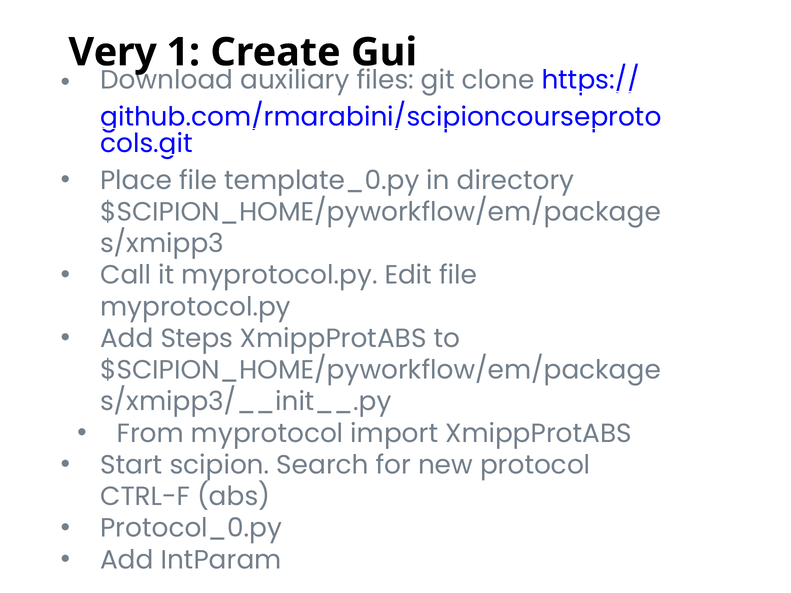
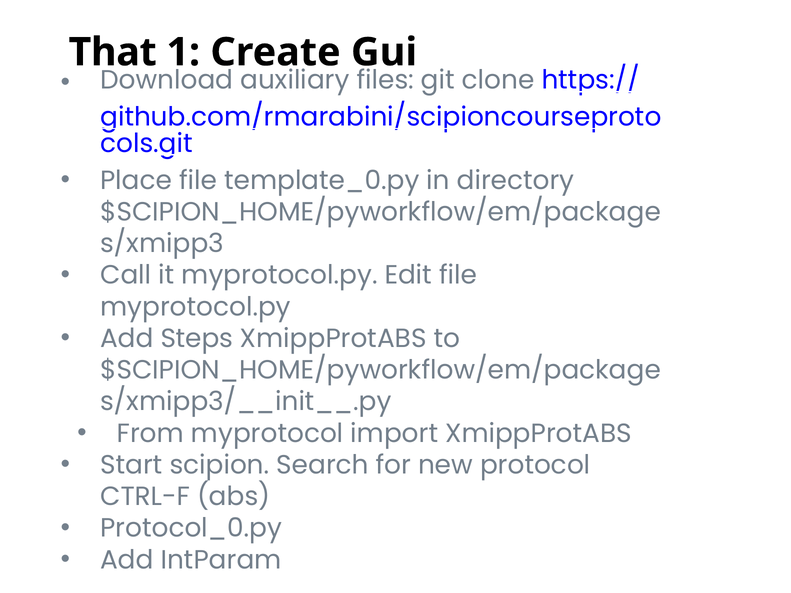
Very: Very -> That (113, 52)
